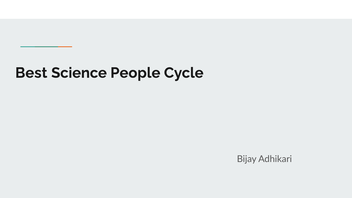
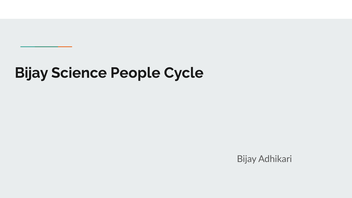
Best: Best -> Bijay (31, 73)
